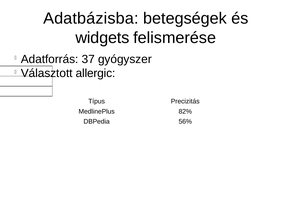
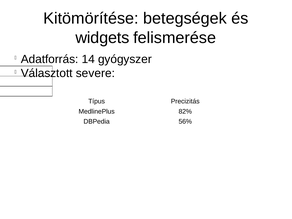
Adatbázisba: Adatbázisba -> Kitömörítése (91, 18)
37: 37 -> 14 (88, 59)
allergic: allergic -> severe (95, 73)
